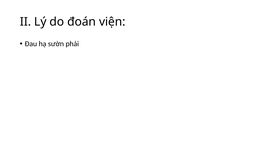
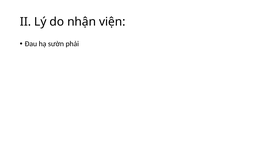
đoán: đoán -> nhận (82, 22)
